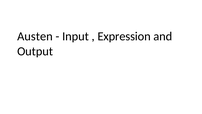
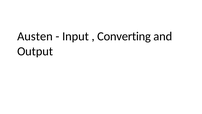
Expression: Expression -> Converting (124, 36)
